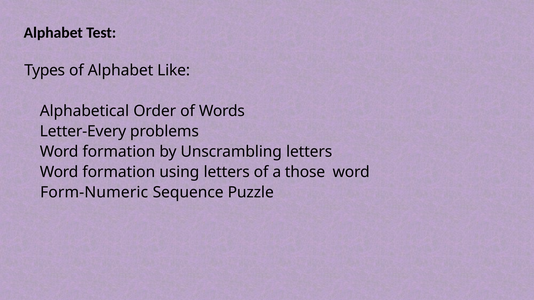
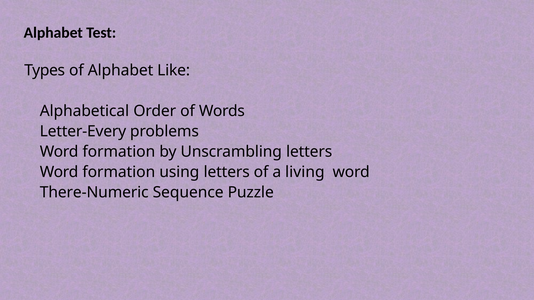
those: those -> living (305, 172)
Form-Numeric: Form-Numeric -> There-Numeric (94, 193)
